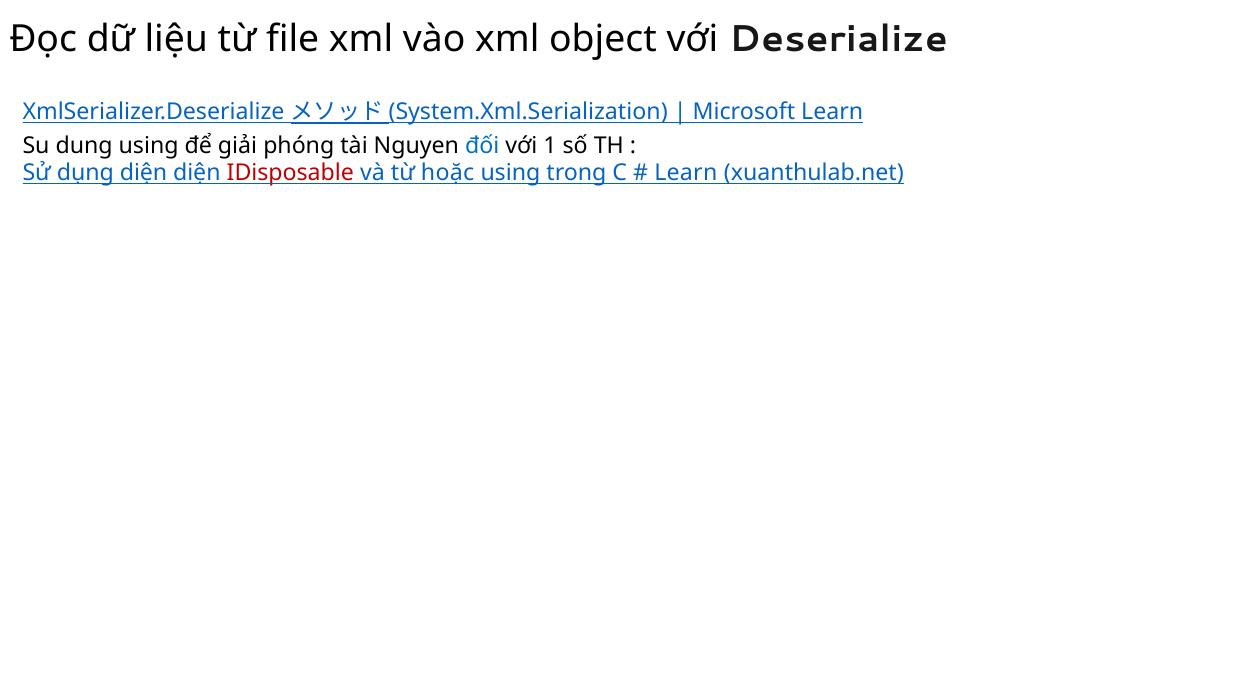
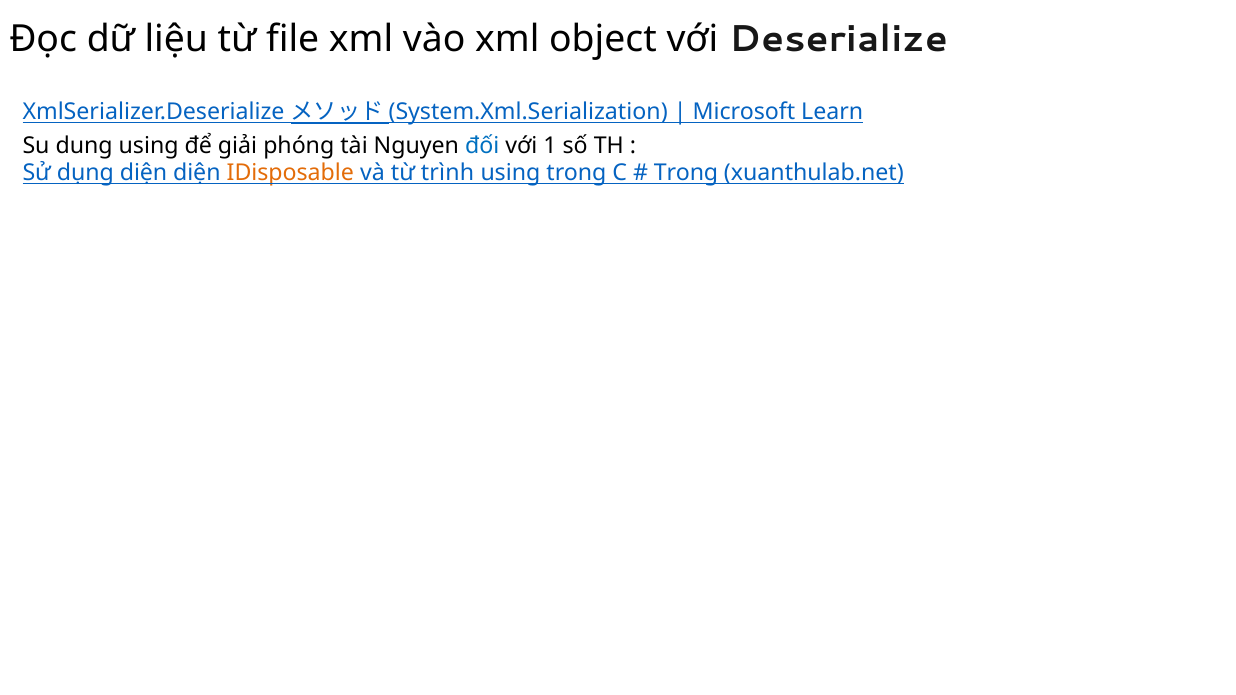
IDisposable colour: red -> orange (290, 173)
hoặc: hoặc -> trình (448, 173)
Learn: Learn -> Trong (686, 173)
